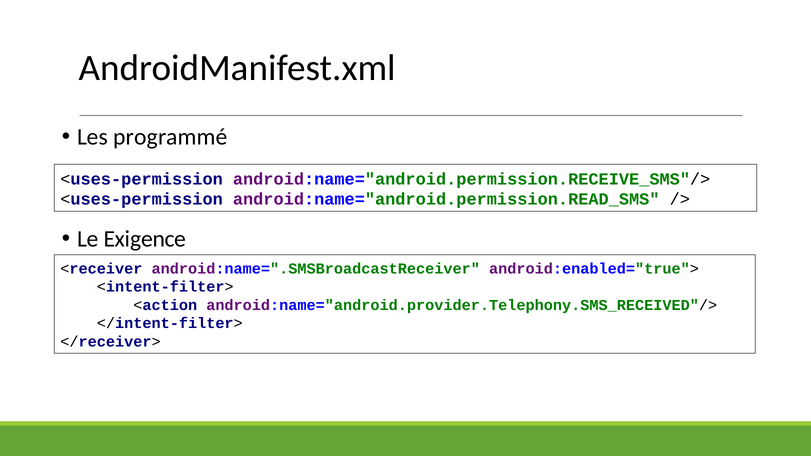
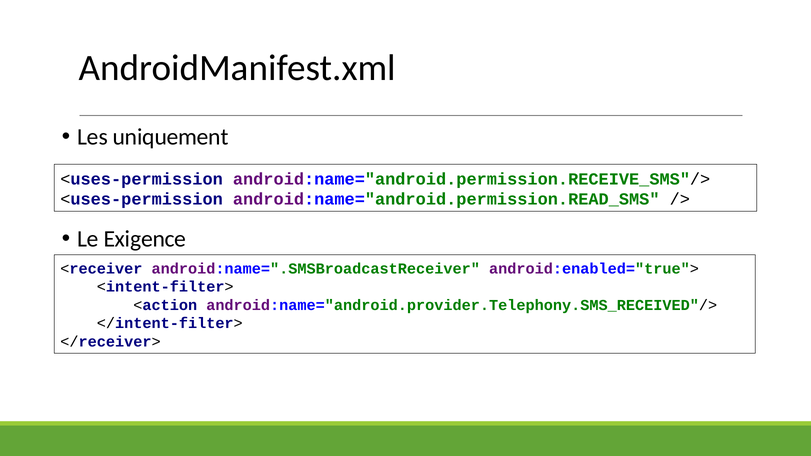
programmé: programmé -> uniquement (171, 137)
